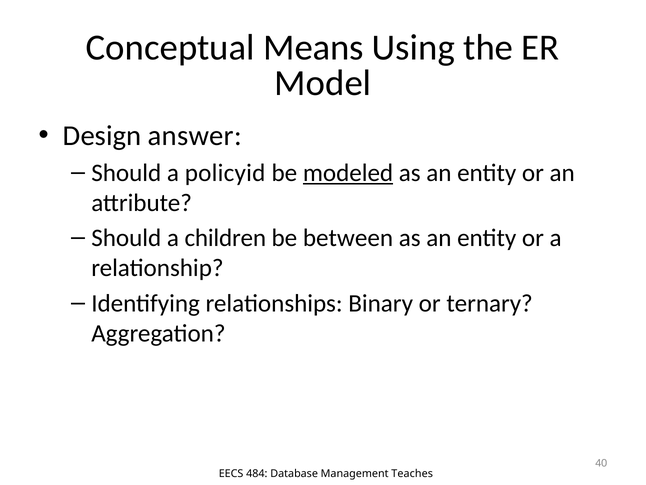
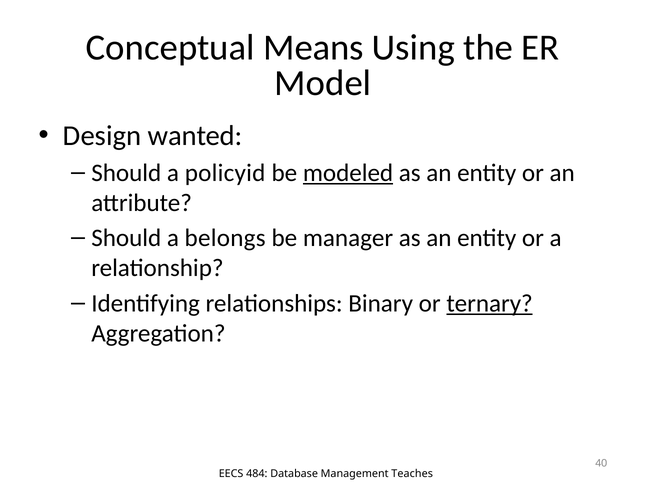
answer: answer -> wanted (195, 136)
children: children -> belongs (225, 238)
between: between -> manager (348, 238)
ternary underline: none -> present (490, 303)
